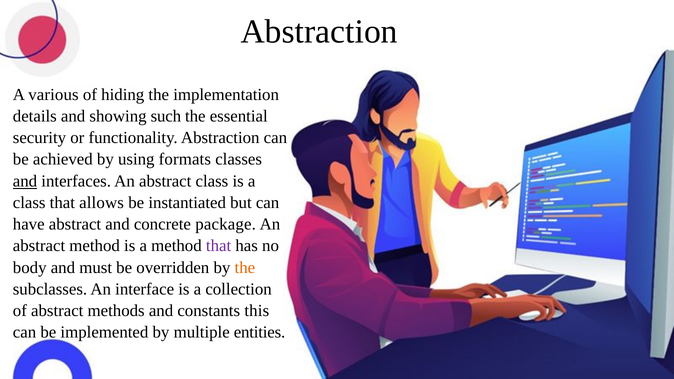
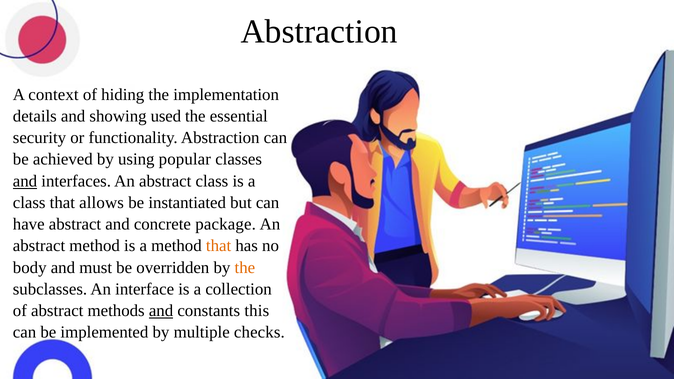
various: various -> context (53, 95)
such: such -> used (166, 116)
formats: formats -> popular (185, 159)
that colour: purple -> orange (219, 246)
and underline: none -> present (161, 311)
entities: entities -> checks (259, 333)
